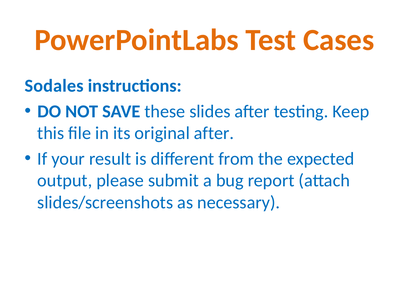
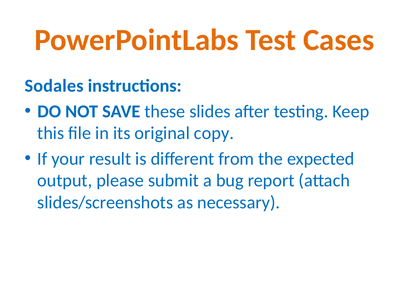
original after: after -> copy (214, 133)
